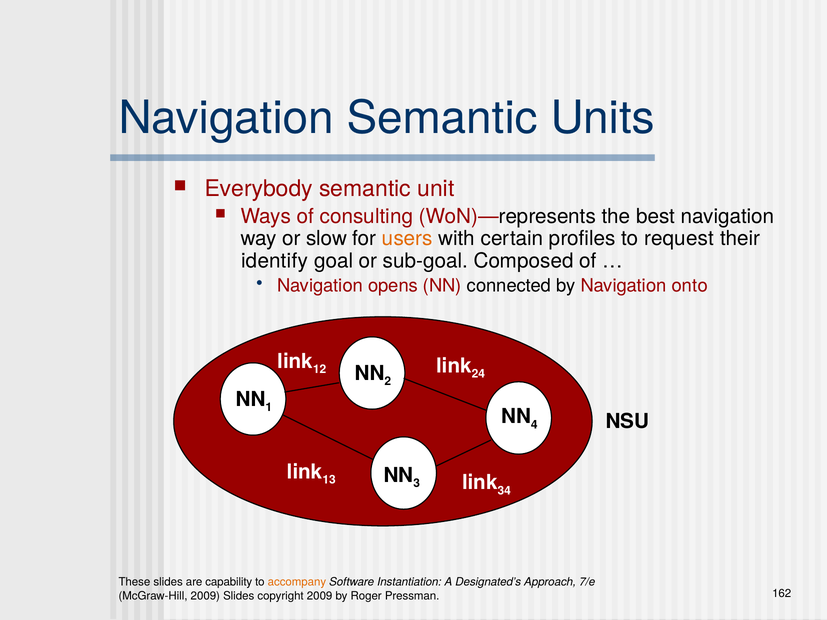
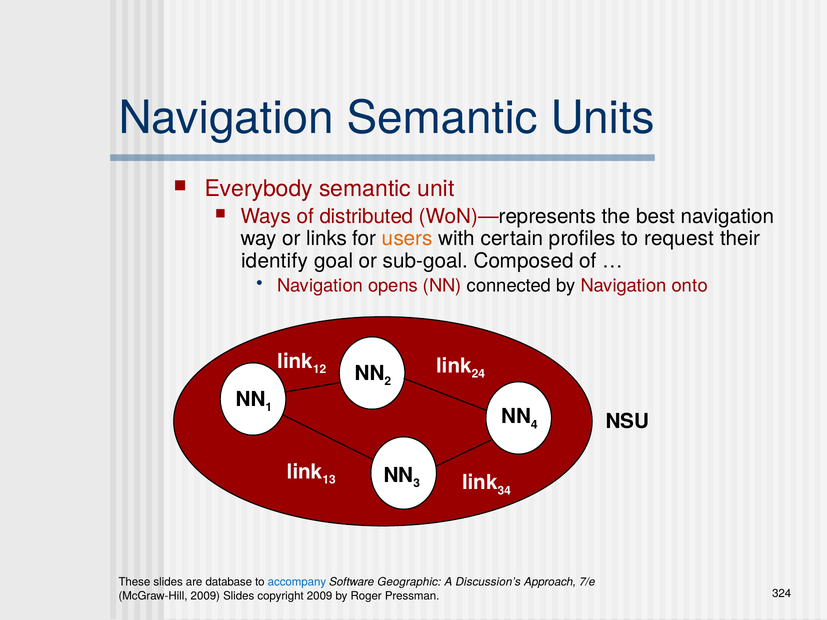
consulting: consulting -> distributed (367, 216)
slow: slow -> links (327, 239)
capability: capability -> database (229, 582)
accompany colour: orange -> blue (297, 582)
Instantiation: Instantiation -> Geographic (409, 582)
Designated’s: Designated’s -> Discussion’s (488, 582)
162: 162 -> 324 (782, 594)
